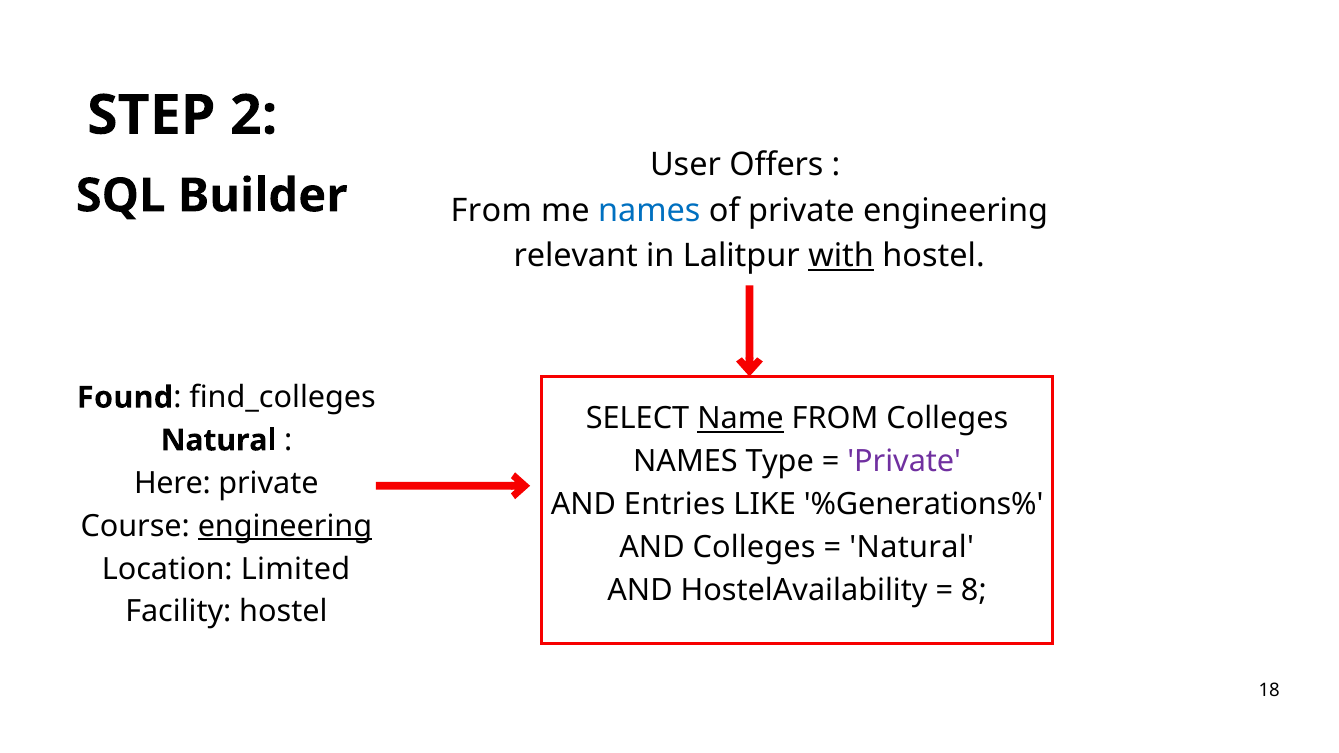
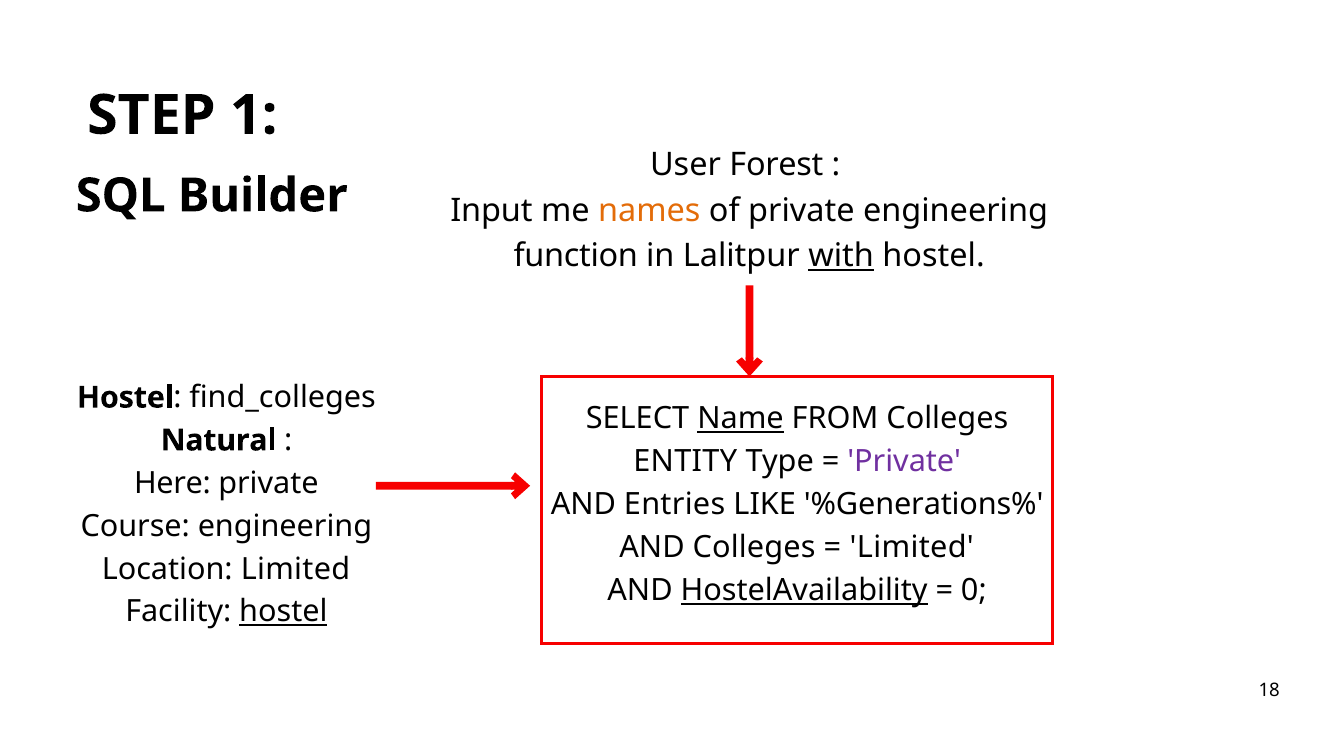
2: 2 -> 1 (254, 115)
Offers: Offers -> Forest (776, 165)
From: From -> Input (491, 210)
names colour: blue -> orange (649, 210)
relevant: relevant -> function (576, 256)
Found: Found -> Hostel (125, 398)
NAMES: NAMES -> ENTITY (685, 462)
engineering underline: present -> none (285, 526)
Natural: Natural -> Limited (912, 548)
HostelAvailability underline: none -> present (804, 591)
8: 8 -> 0 (974, 591)
hostel underline: none -> present (283, 612)
